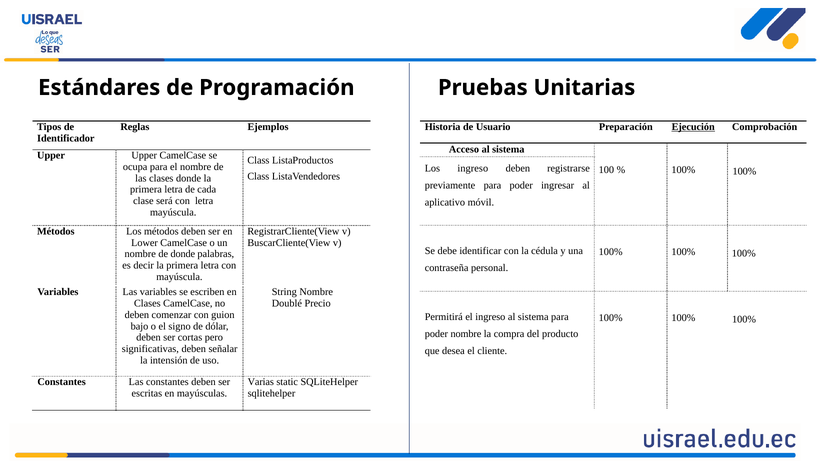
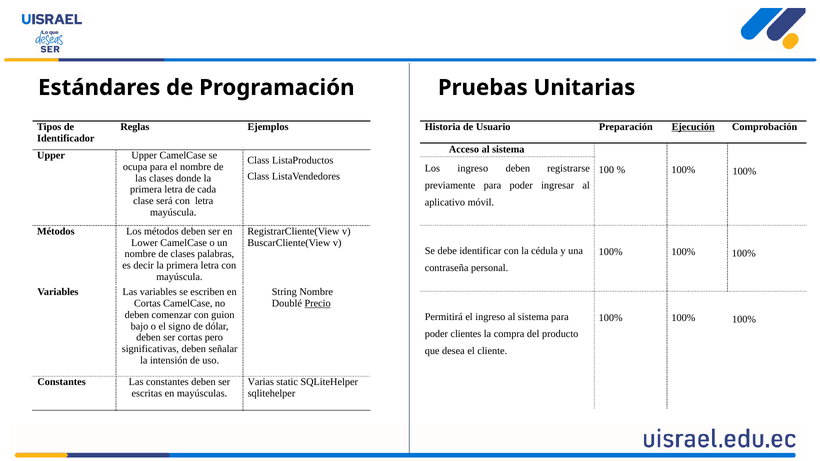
de donde: donde -> clases (183, 254)
Clases: Clases -> Cortas (147, 304)
Precio underline: none -> present (318, 304)
poder nombre: nombre -> clientes (466, 334)
